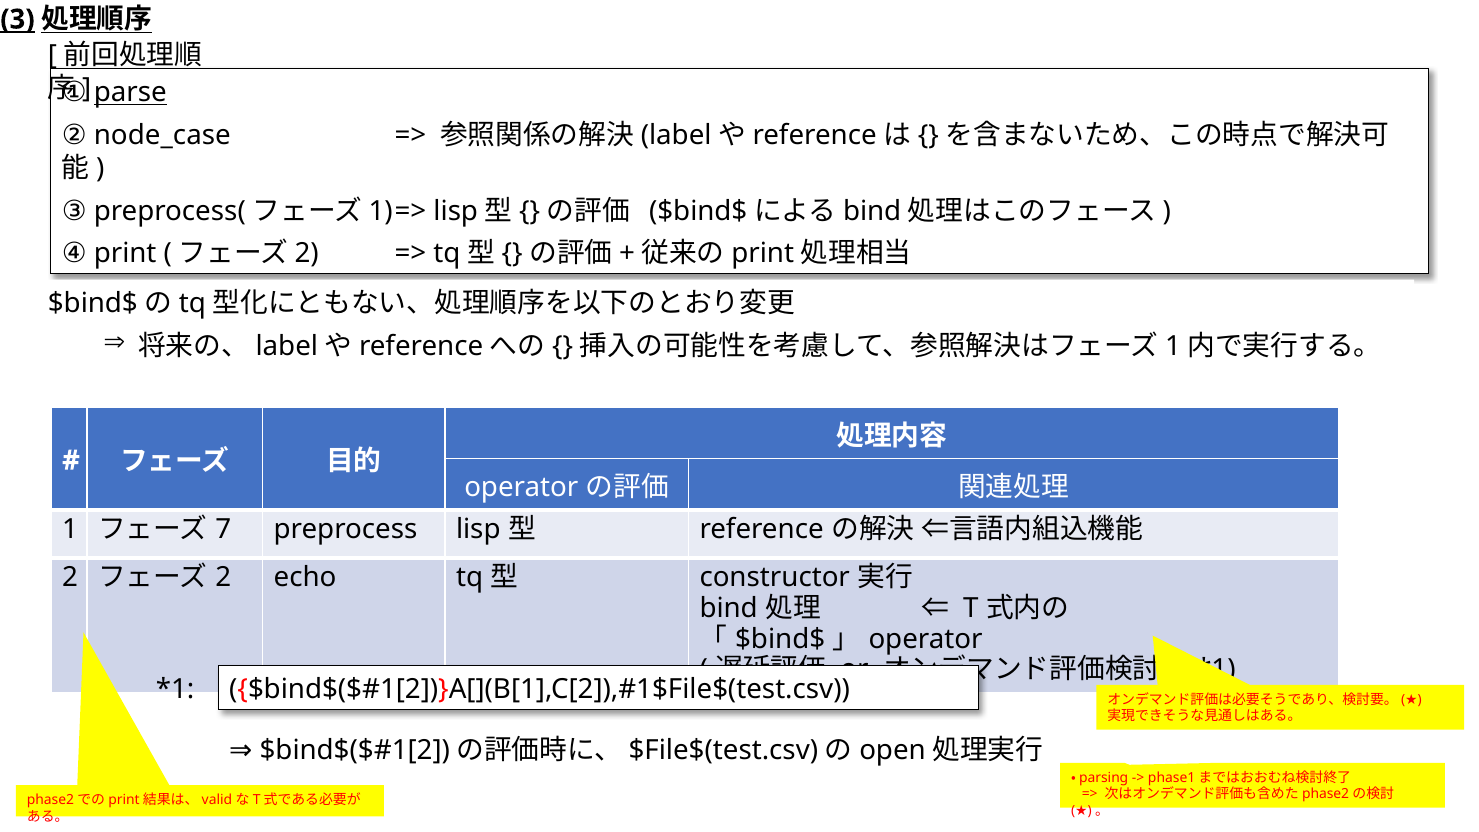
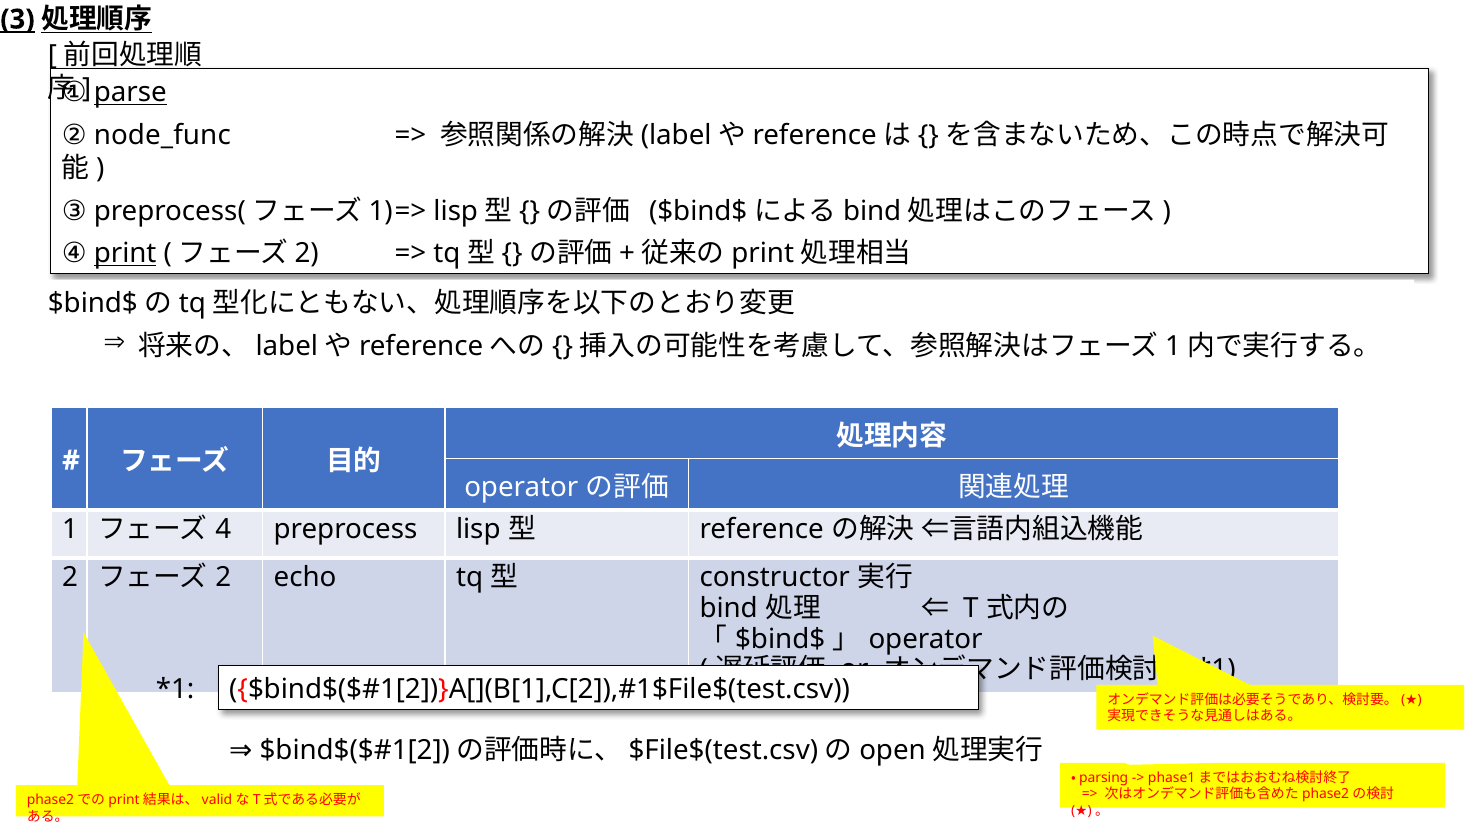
node_case: node_case -> node_func (162, 135)
print underline: none -> present (125, 254)
7: 7 -> 4 (223, 529)
